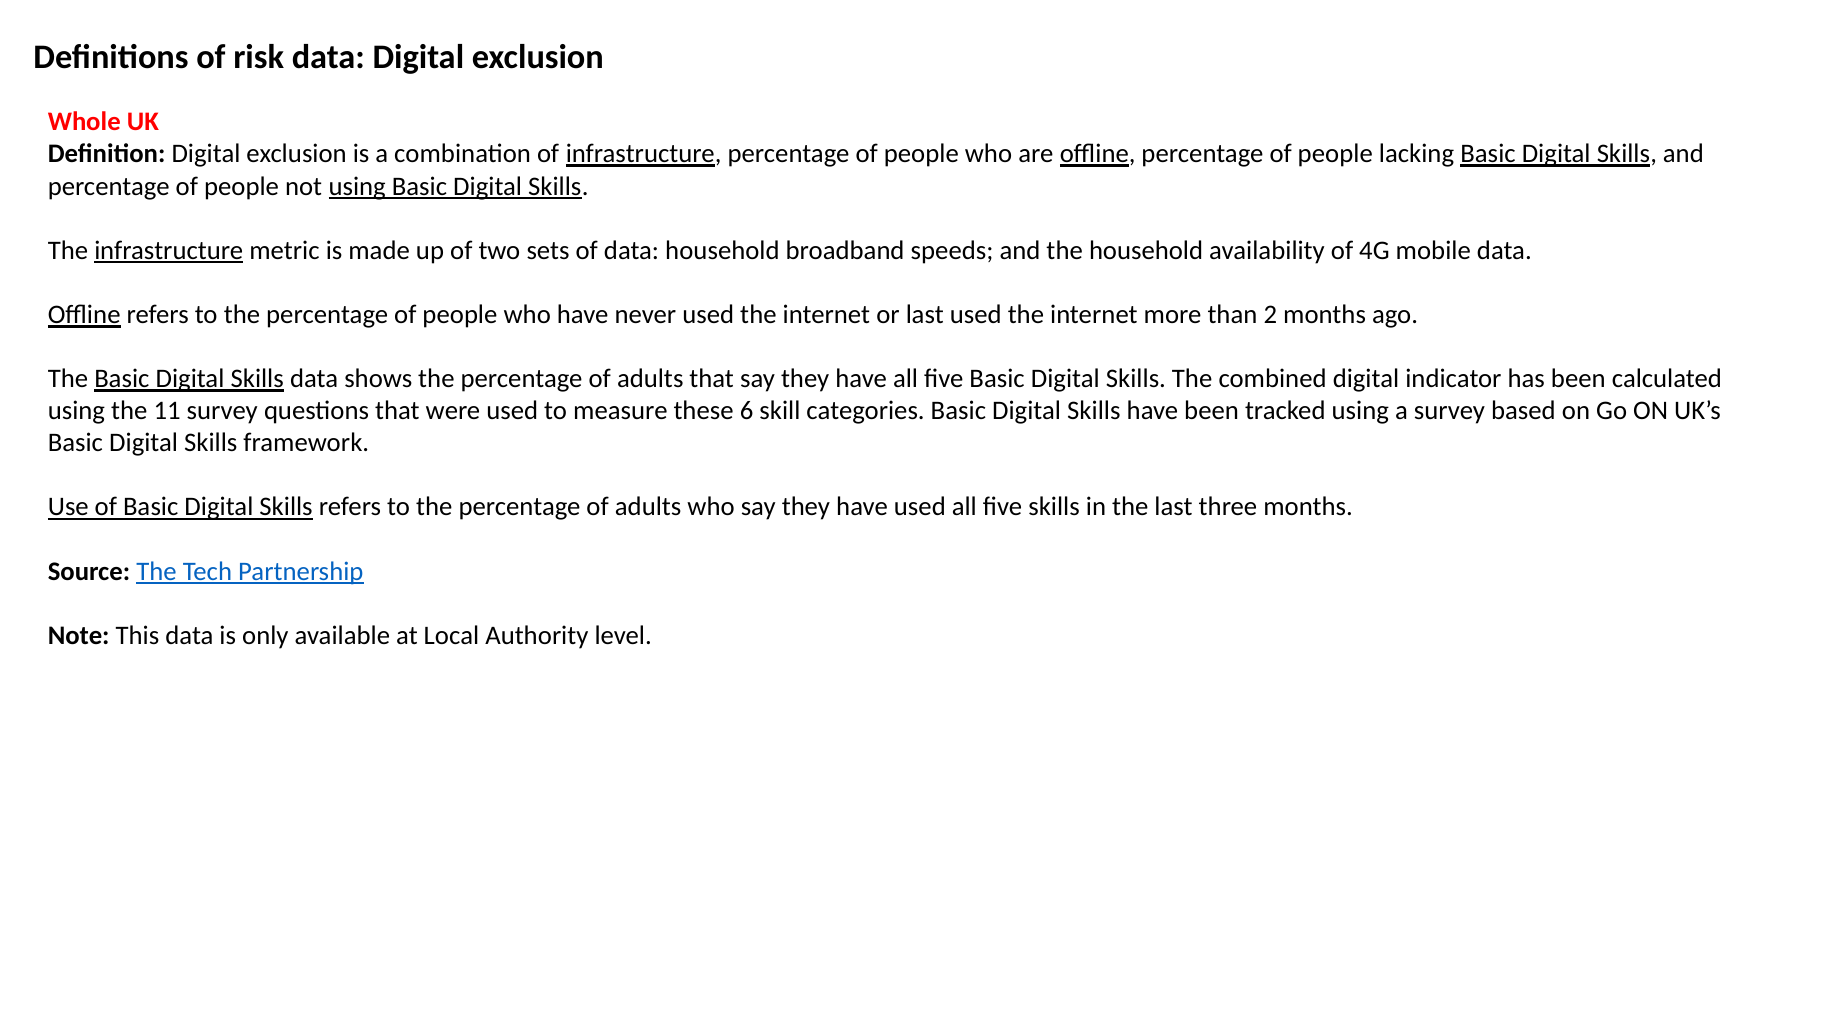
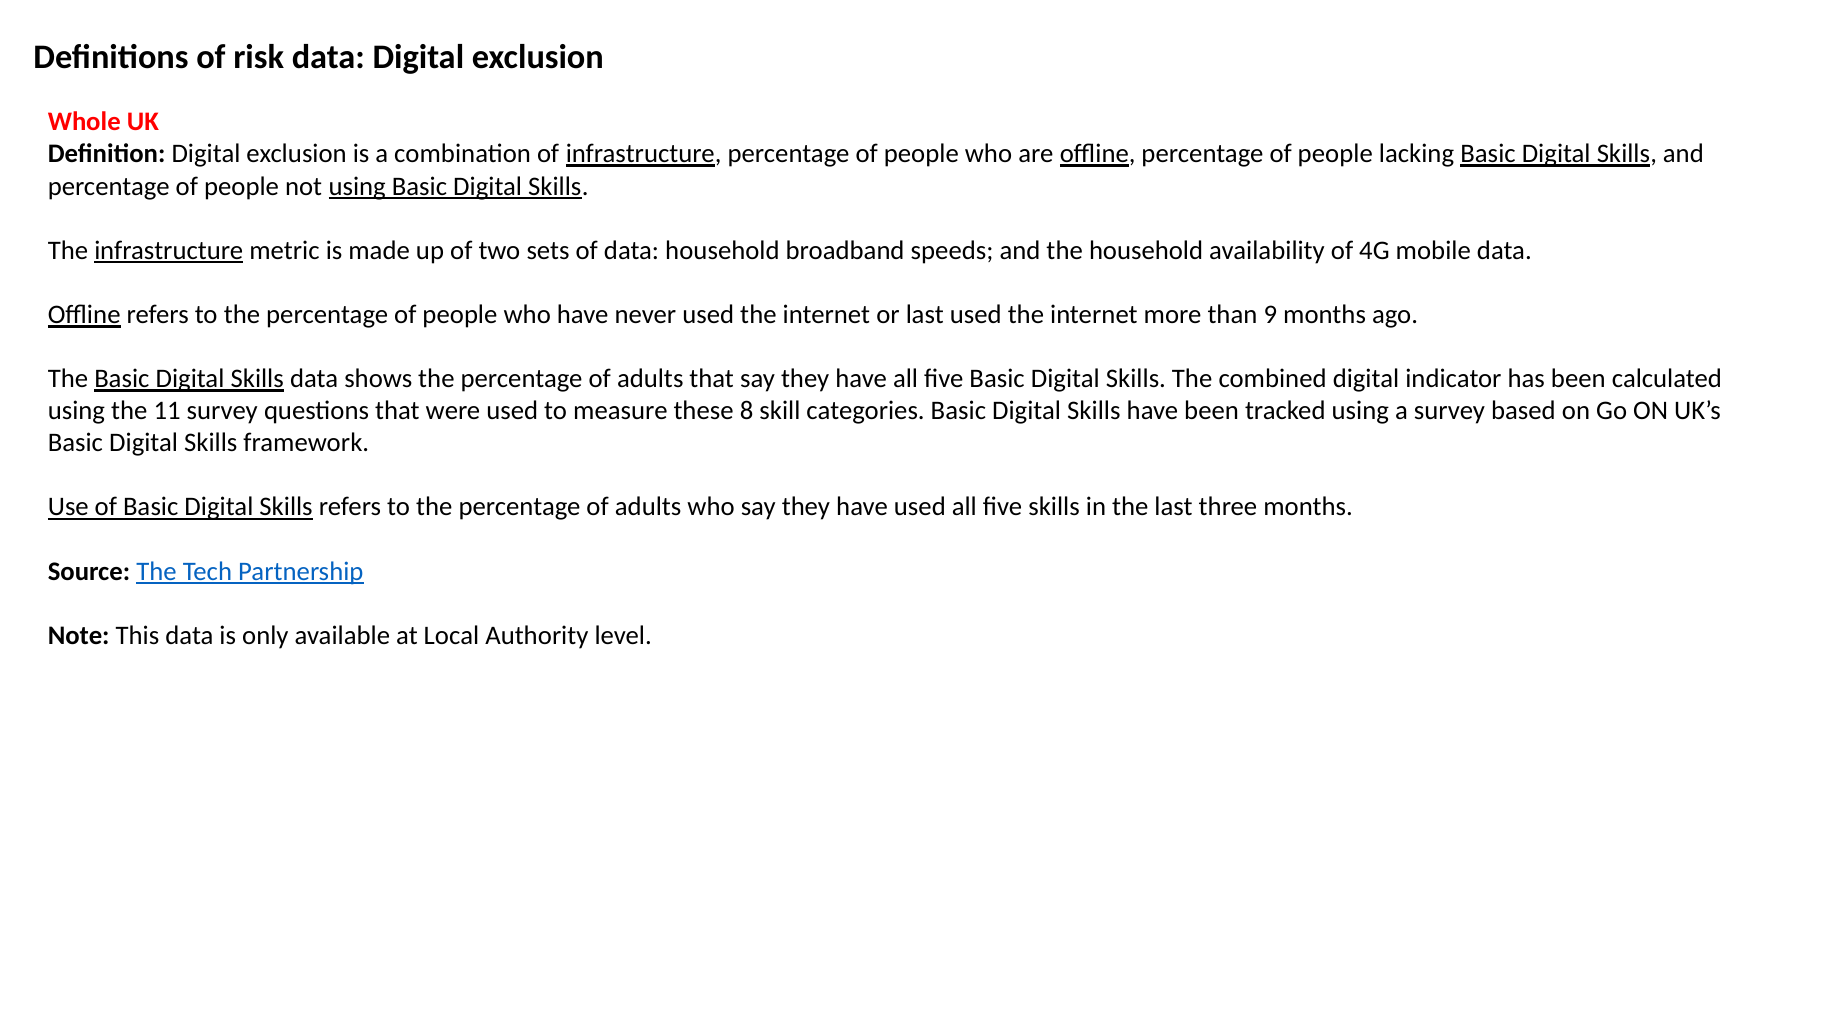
2: 2 -> 9 (1270, 314)
6: 6 -> 8 (747, 411)
